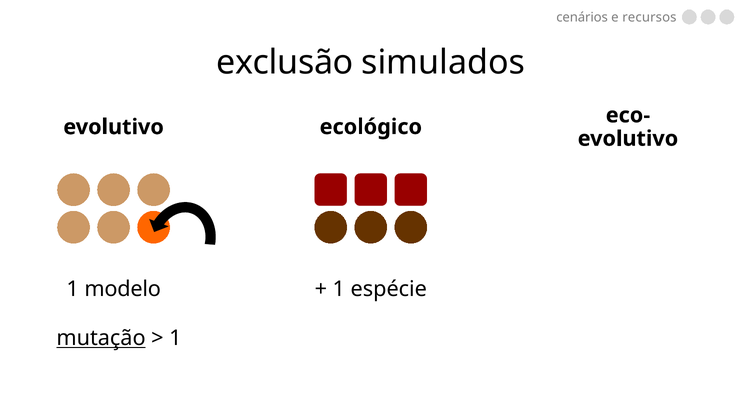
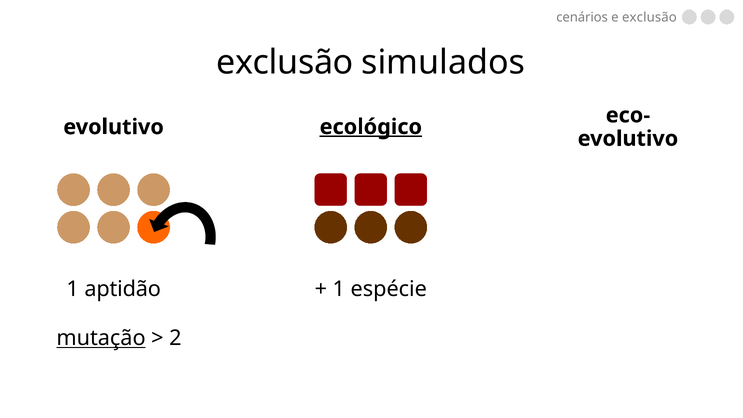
e recursos: recursos -> exclusão (649, 17)
ecológico underline: none -> present (371, 127)
modelo: modelo -> aptidão (123, 289)
1: 1 -> 2 (175, 338)
